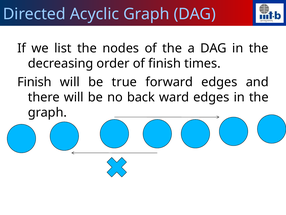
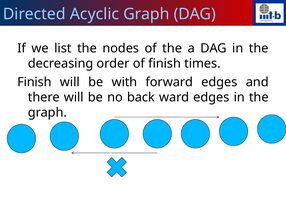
true: true -> with (124, 82)
